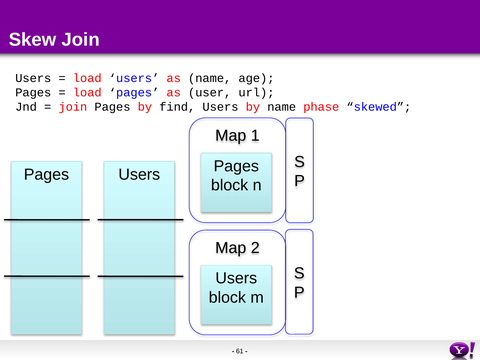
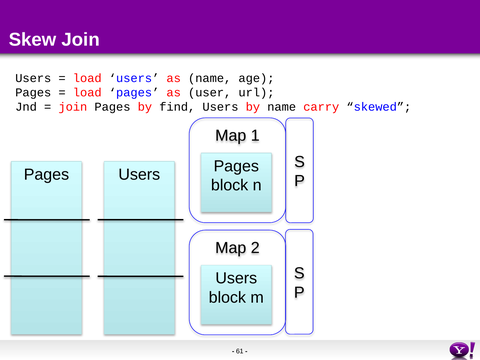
phase: phase -> carry (321, 107)
